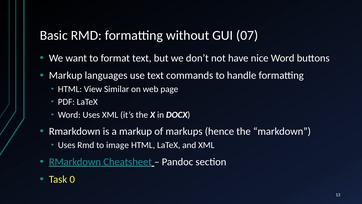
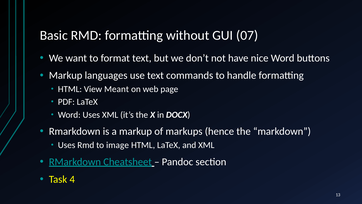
Similar: Similar -> Meant (117, 89)
0: 0 -> 4 (72, 179)
